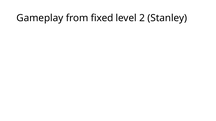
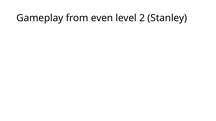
fixed: fixed -> even (102, 18)
